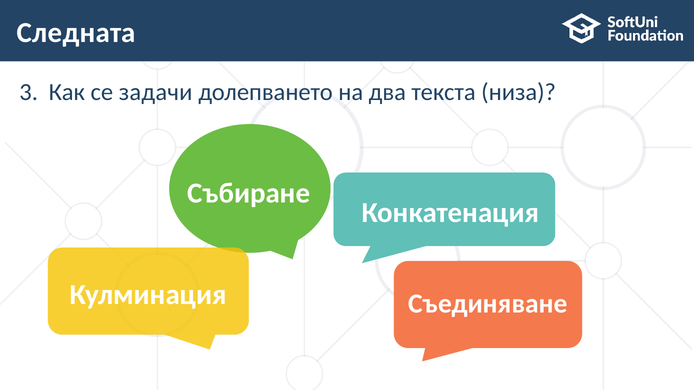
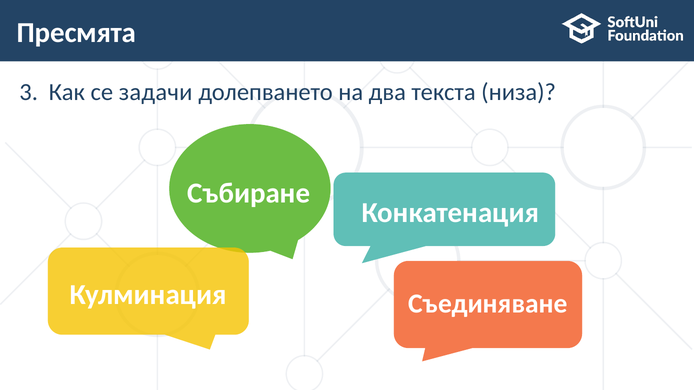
Следната: Следната -> Пресмята (77, 33)
